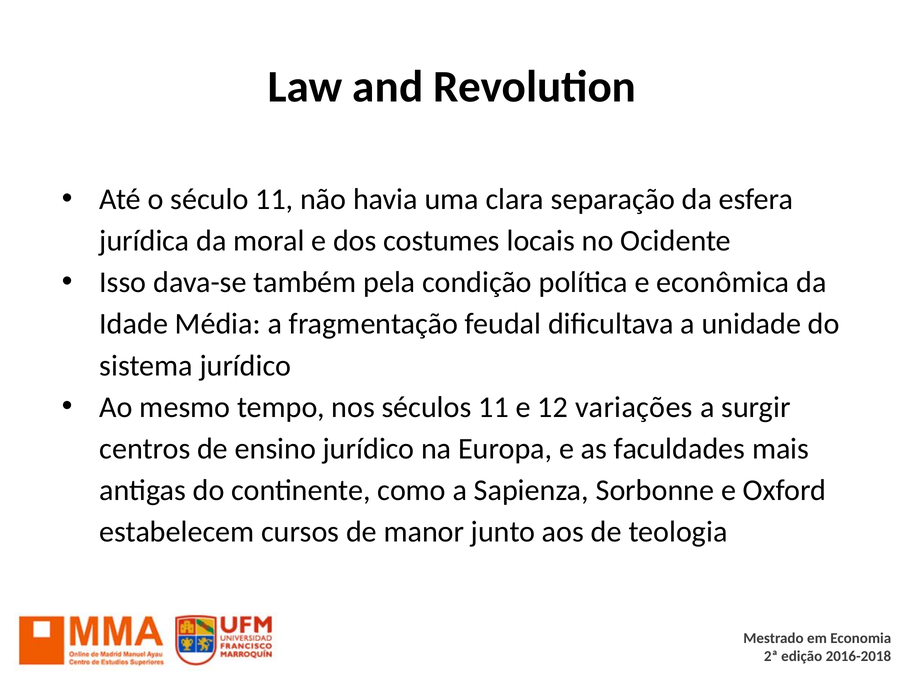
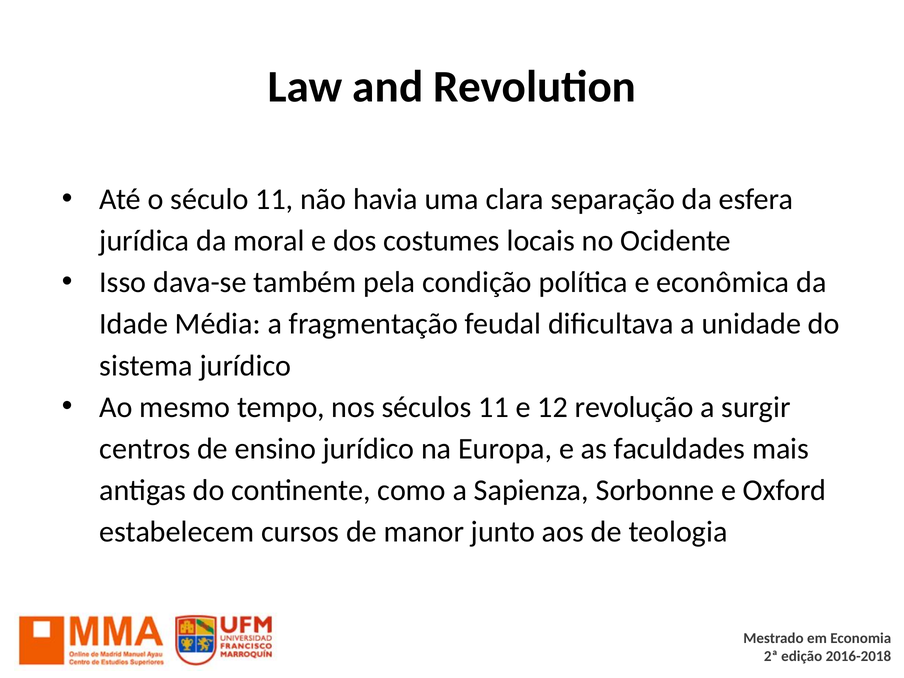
variações: variações -> revolução (634, 407)
